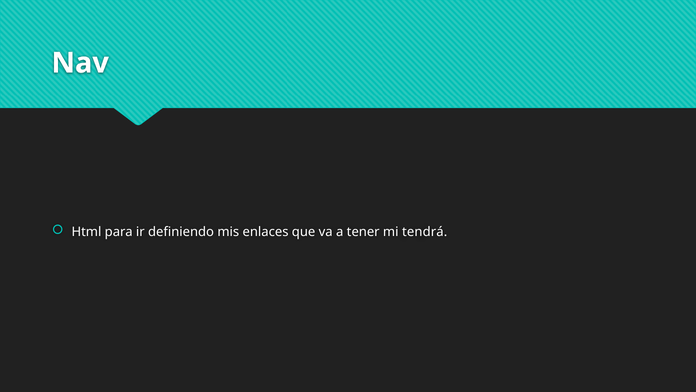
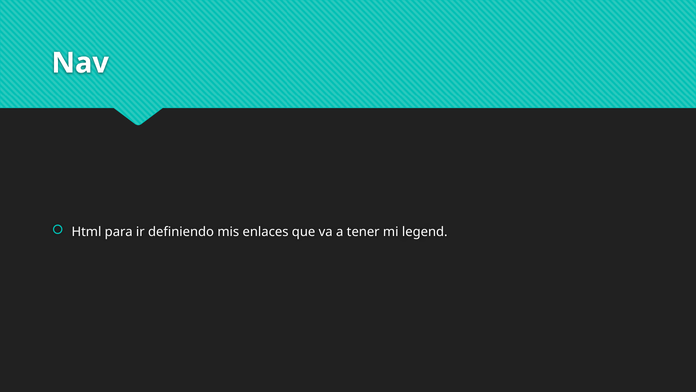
tendrá: tendrá -> legend (425, 232)
